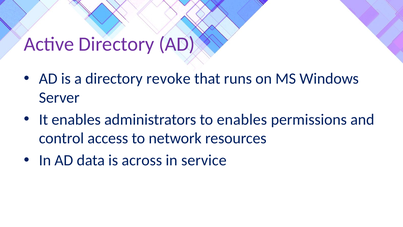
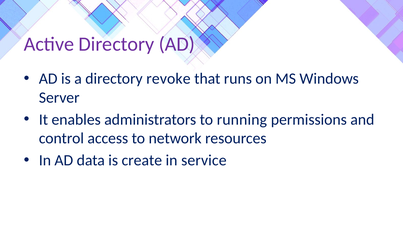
to enables: enables -> running (242, 119)
across: across -> create (142, 160)
